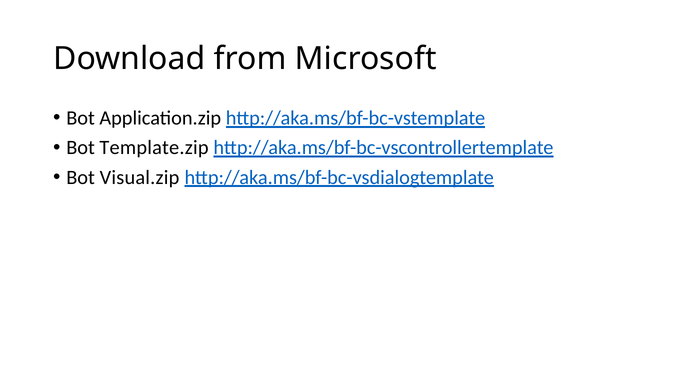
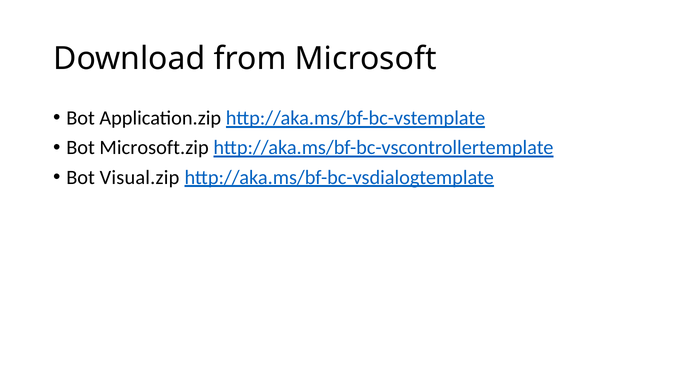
Template.zip: Template.zip -> Microsoft.zip (154, 148)
